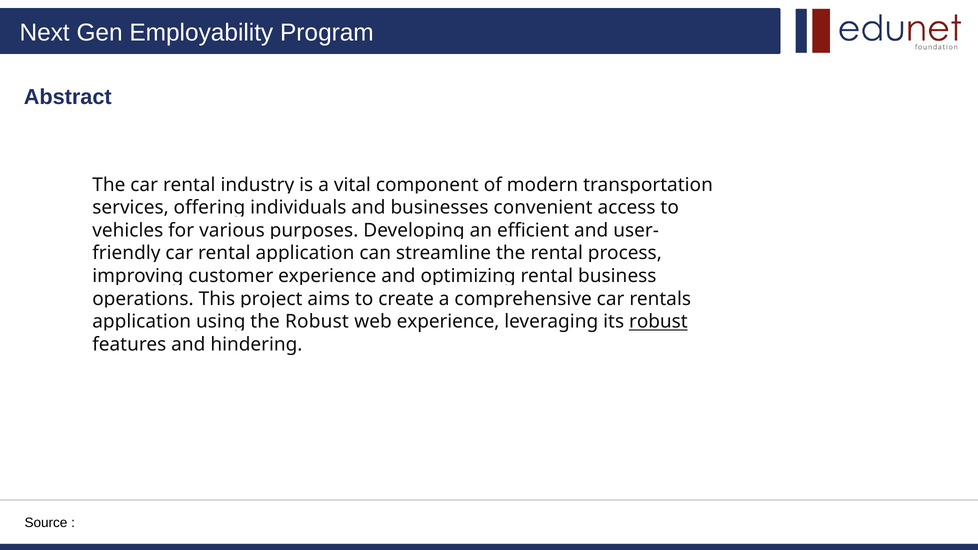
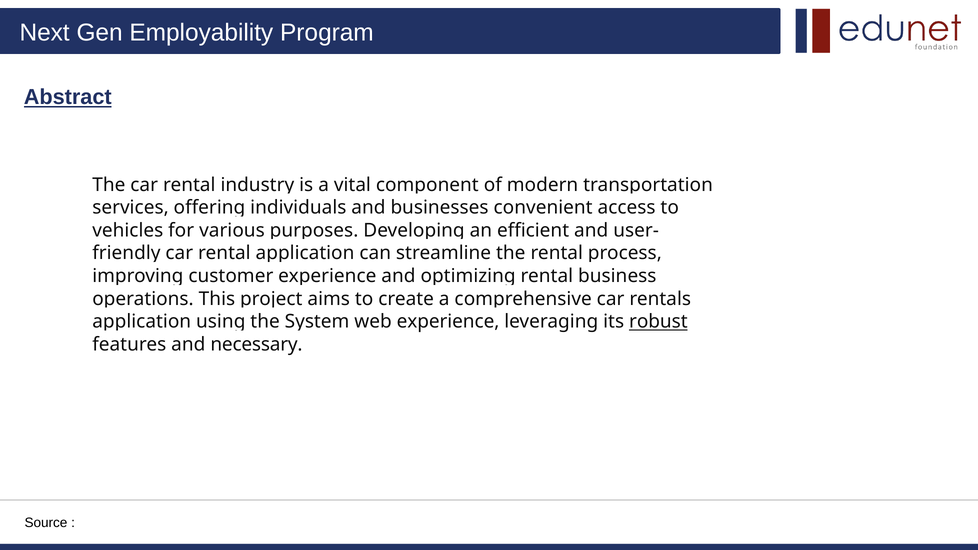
Abstract underline: none -> present (68, 97)
Robust: Robust -> System (317, 322)
hindering: hindering -> necessary (257, 345)
